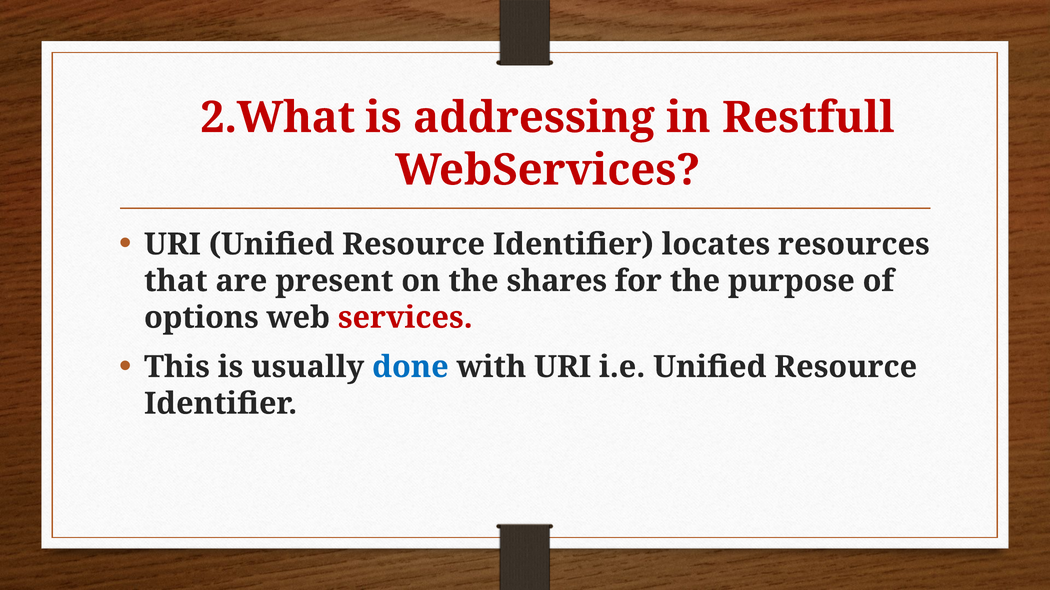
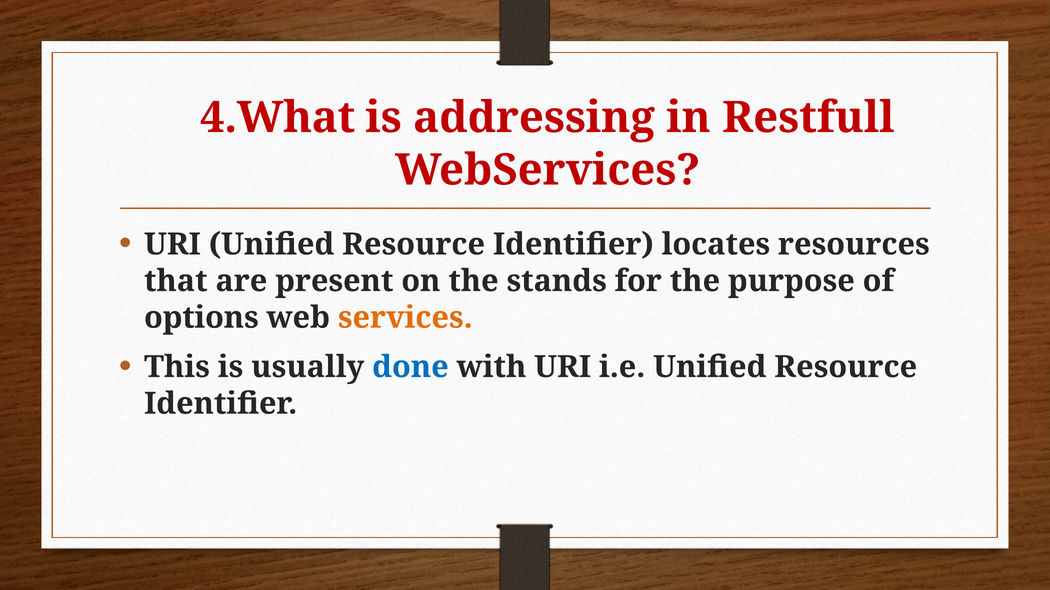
2.What: 2.What -> 4.What (278, 118)
shares: shares -> stands (557, 281)
services colour: red -> orange (405, 318)
